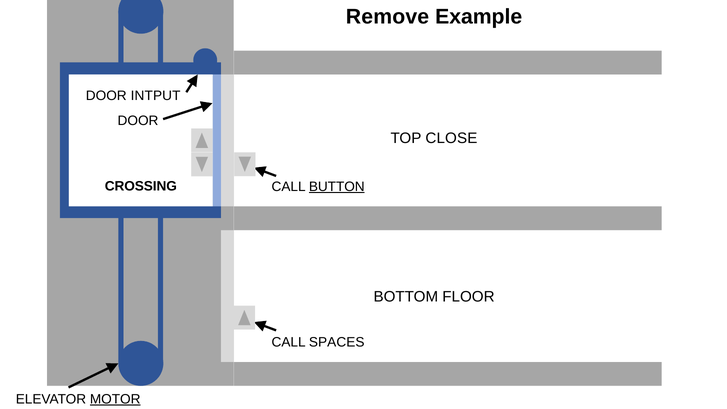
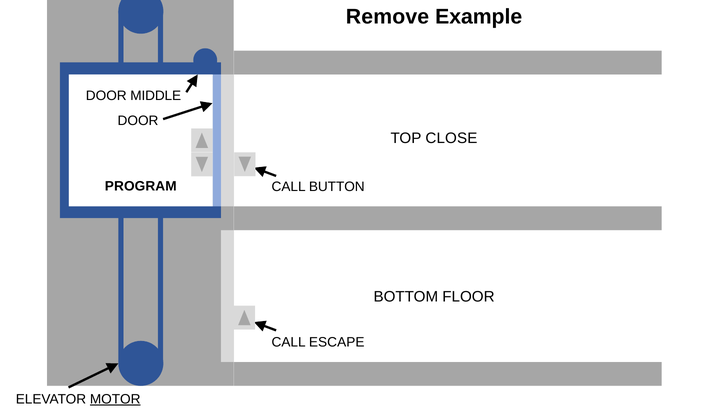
INTPUT: INTPUT -> MIDDLE (156, 96)
CROSSING: CROSSING -> PROGRAM (141, 186)
BUTTON underline: present -> none (337, 187)
SPACES: SPACES -> ESCAPE (337, 342)
